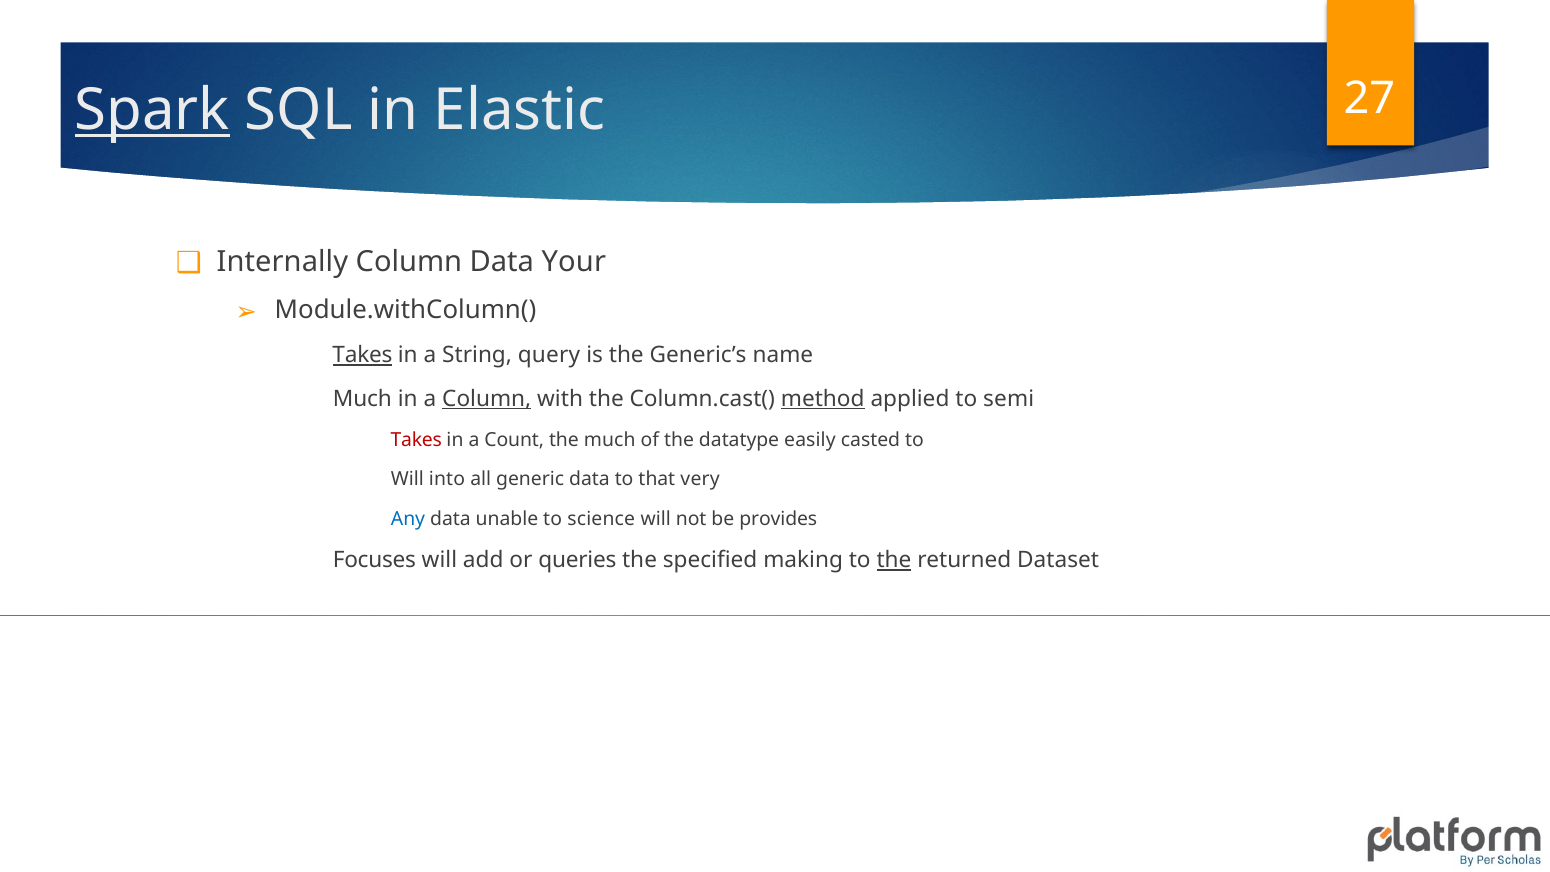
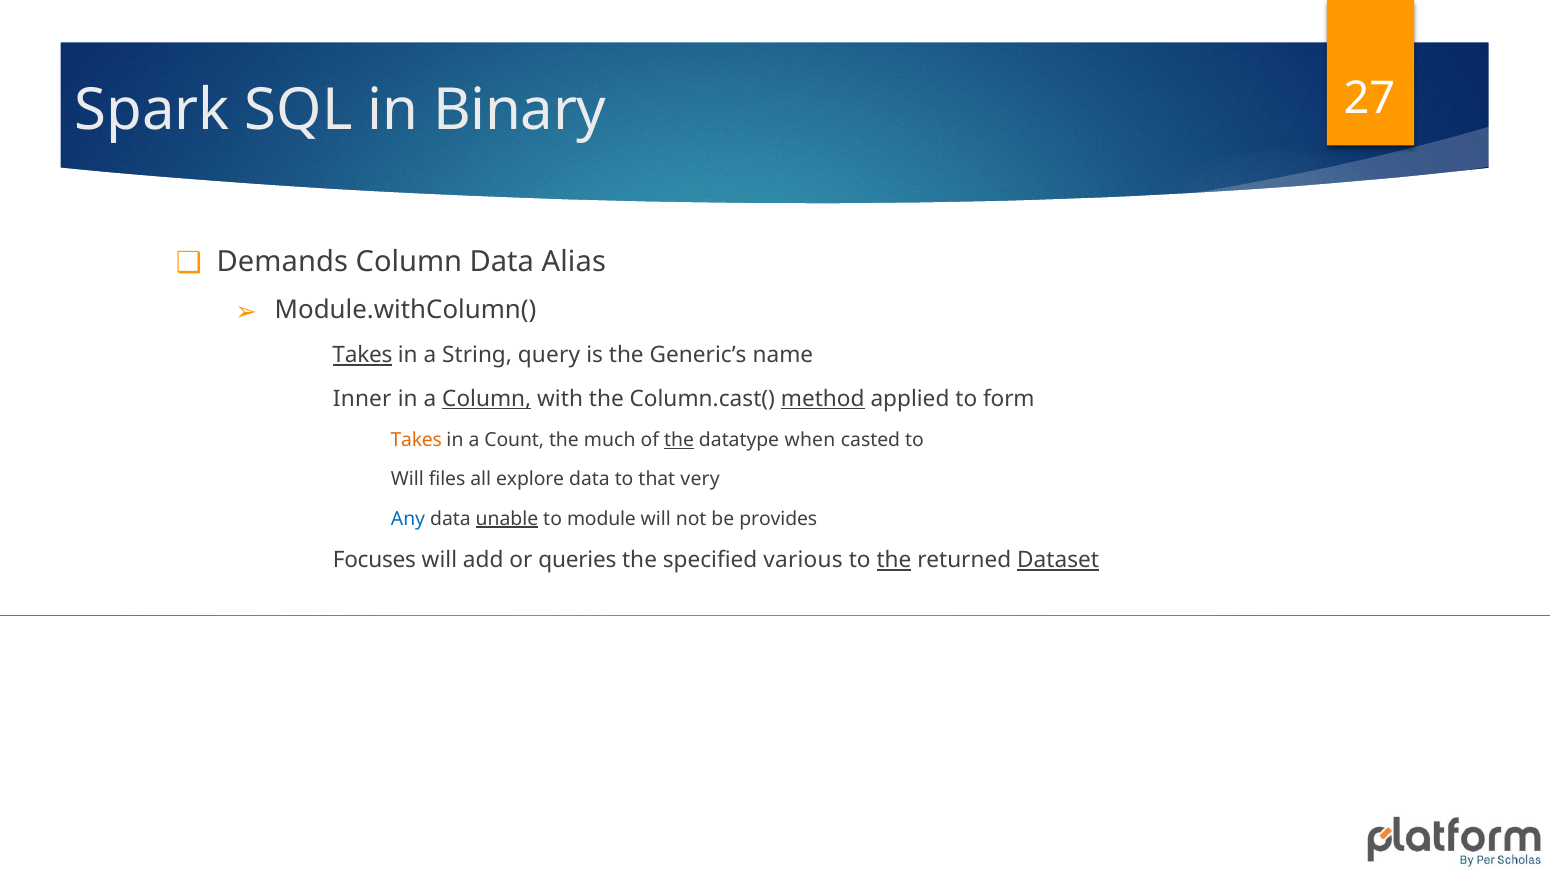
Spark underline: present -> none (152, 111)
Elastic: Elastic -> Binary (520, 111)
Internally: Internally -> Demands (282, 262)
Your: Your -> Alias (574, 262)
Much: Much -> Inner (362, 399)
semi: semi -> form (1009, 399)
Takes colour: red -> orange (416, 440)
the underline: none -> present (679, 440)
easily: easily -> when (810, 440)
into: into -> files (447, 479)
generic: generic -> explore (530, 479)
unable underline: none -> present (507, 519)
science: science -> module (601, 519)
making: making -> various (803, 560)
Dataset underline: none -> present (1058, 560)
